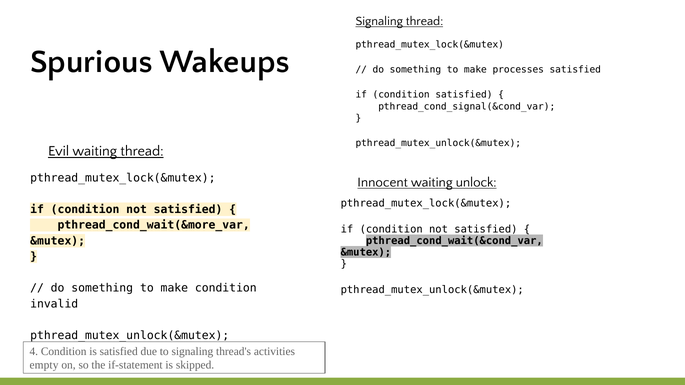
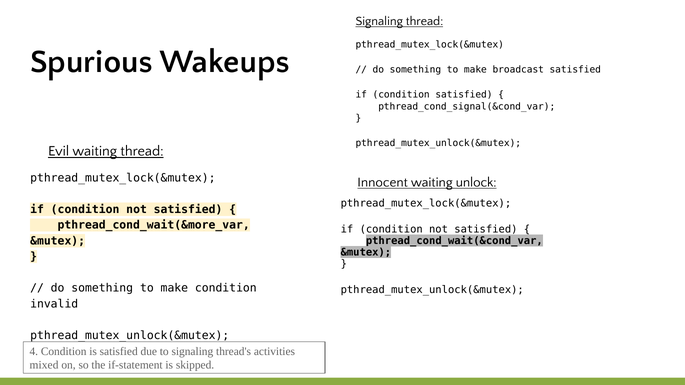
processes: processes -> broadcast (518, 70)
empty: empty -> mixed (44, 365)
